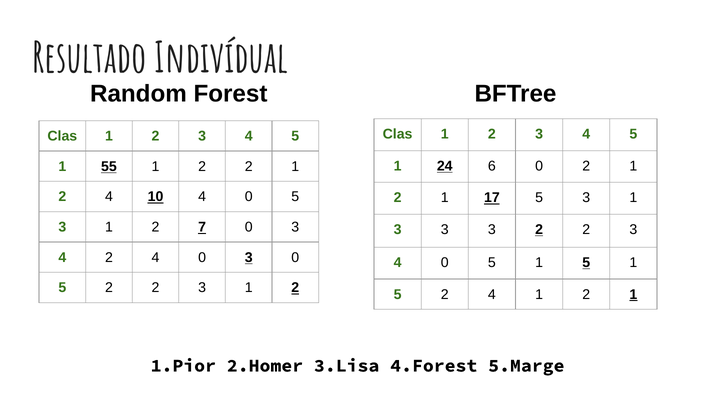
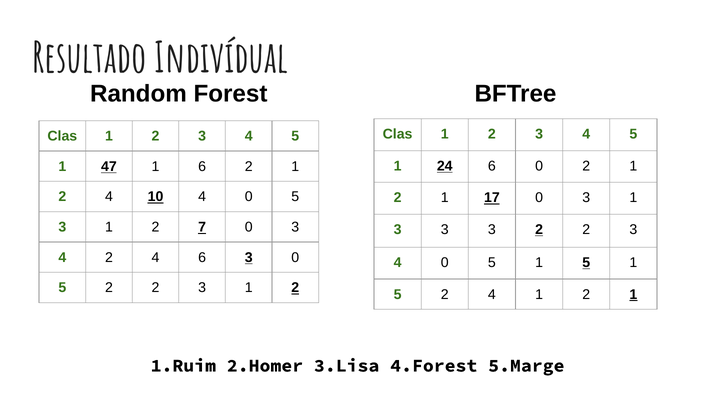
55: 55 -> 47 (109, 167)
2: 2 -> 6 (202, 167)
17 5: 5 -> 0 (539, 198)
2 4 0: 0 -> 6 (202, 258)
1.Pior: 1.Pior -> 1.Ruim (183, 366)
